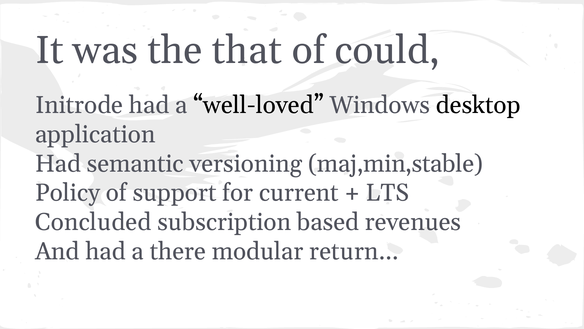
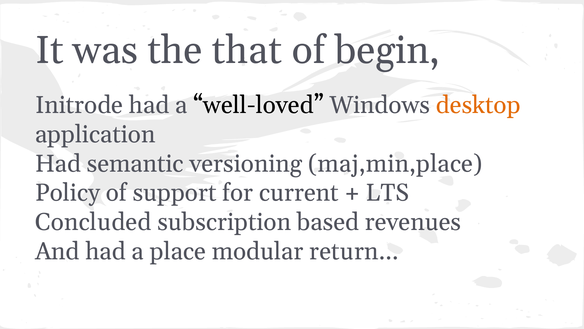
could: could -> begin (387, 50)
desktop colour: black -> orange (478, 105)
maj,min,stable: maj,min,stable -> maj,min,place (395, 163)
there: there -> place (178, 251)
